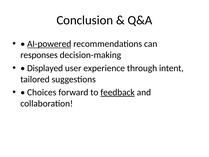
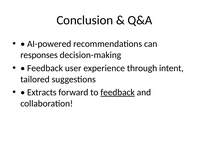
AI-powered underline: present -> none (49, 44)
Displayed: Displayed -> Feedback (45, 68)
Choices: Choices -> Extracts (42, 92)
